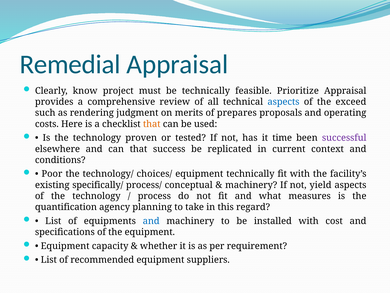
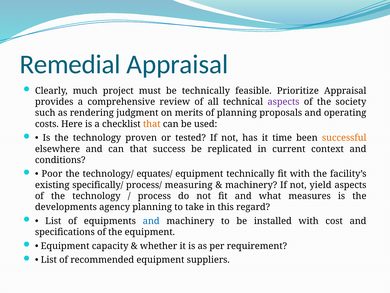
know: know -> much (85, 91)
aspects colour: blue -> purple (283, 102)
exceed: exceed -> society (351, 102)
of prepares: prepares -> planning (237, 113)
successful colour: purple -> orange (344, 138)
choices/: choices/ -> equates/ (154, 174)
conceptual: conceptual -> measuring (189, 185)
quantification: quantification -> developments (66, 207)
